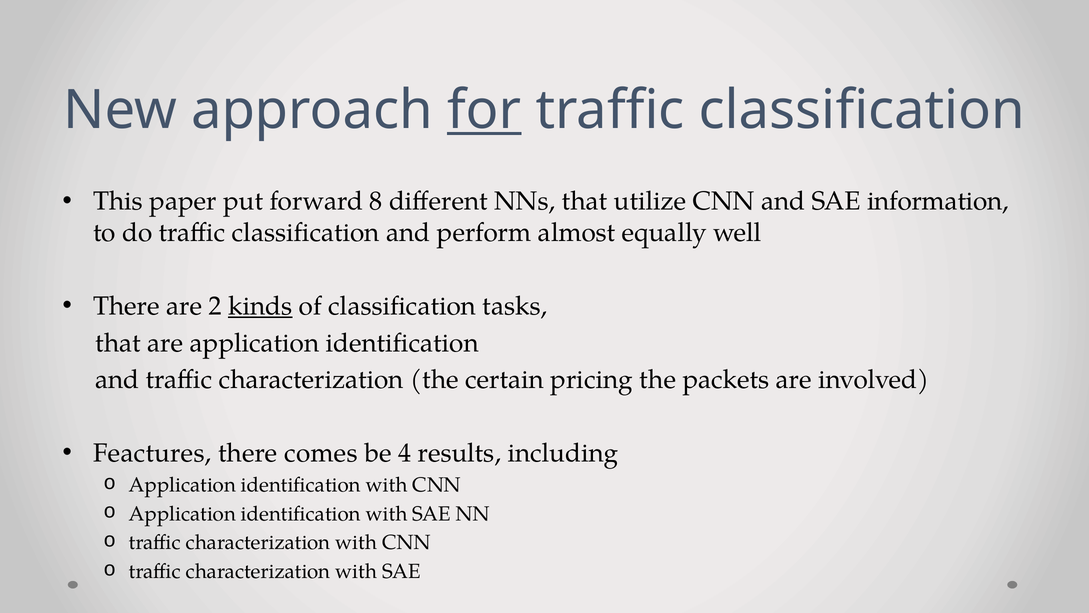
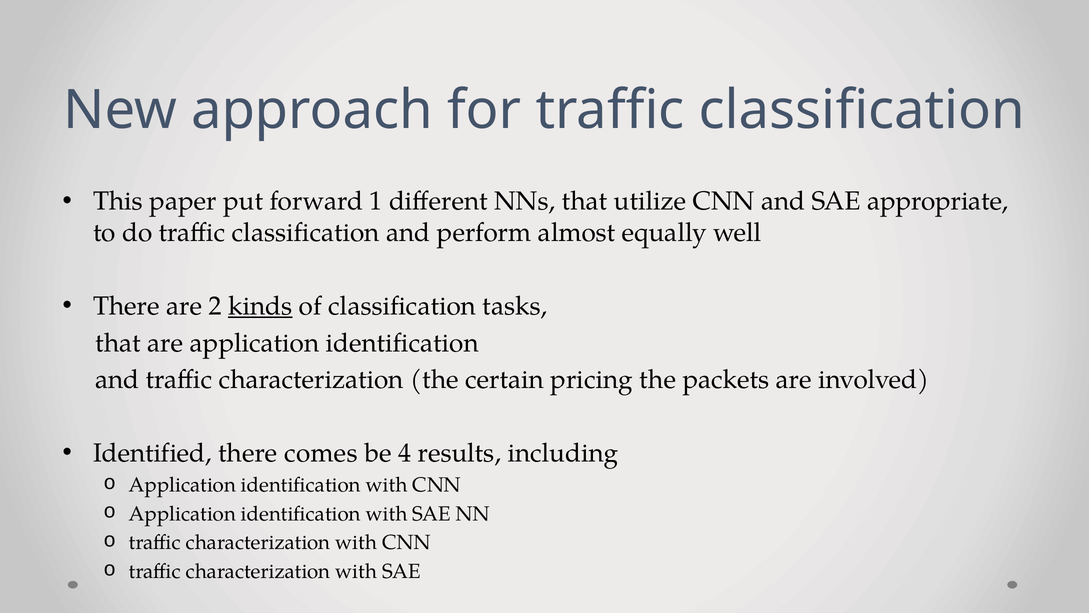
for underline: present -> none (484, 110)
8: 8 -> 1 (376, 201)
information: information -> appropriate (938, 201)
Feactures: Feactures -> Identified (152, 453)
